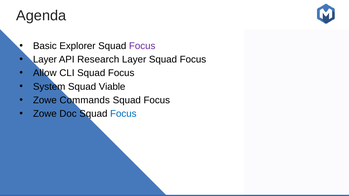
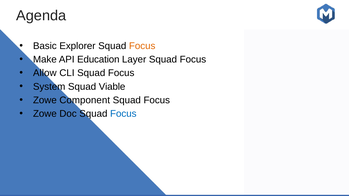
Focus colour: purple -> orange (142, 46)
Layer: Layer -> Make (45, 60)
Research: Research -> Education (98, 60)
Commands: Commands -> Component (85, 100)
